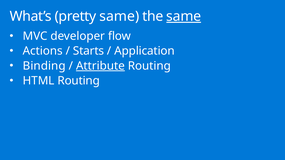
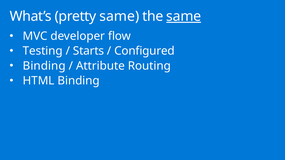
Actions: Actions -> Testing (43, 51)
Application: Application -> Configured (145, 51)
Attribute underline: present -> none (100, 66)
HTML Routing: Routing -> Binding (79, 81)
